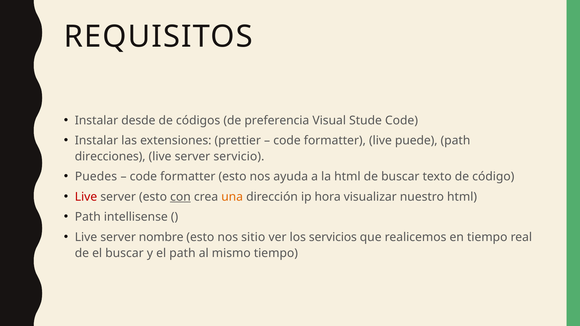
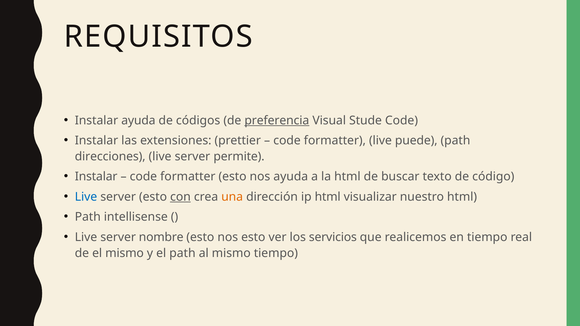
Instalar desde: desde -> ayuda (138, 120)
preferencia underline: none -> present (277, 120)
servicio: servicio -> permite (239, 157)
Puedes: Puedes -> Instalar (96, 177)
Live colour: red -> blue (86, 197)
ip hora: hora -> html (328, 197)
nos sitio: sitio -> esto (253, 237)
el buscar: buscar -> mismo (125, 253)
